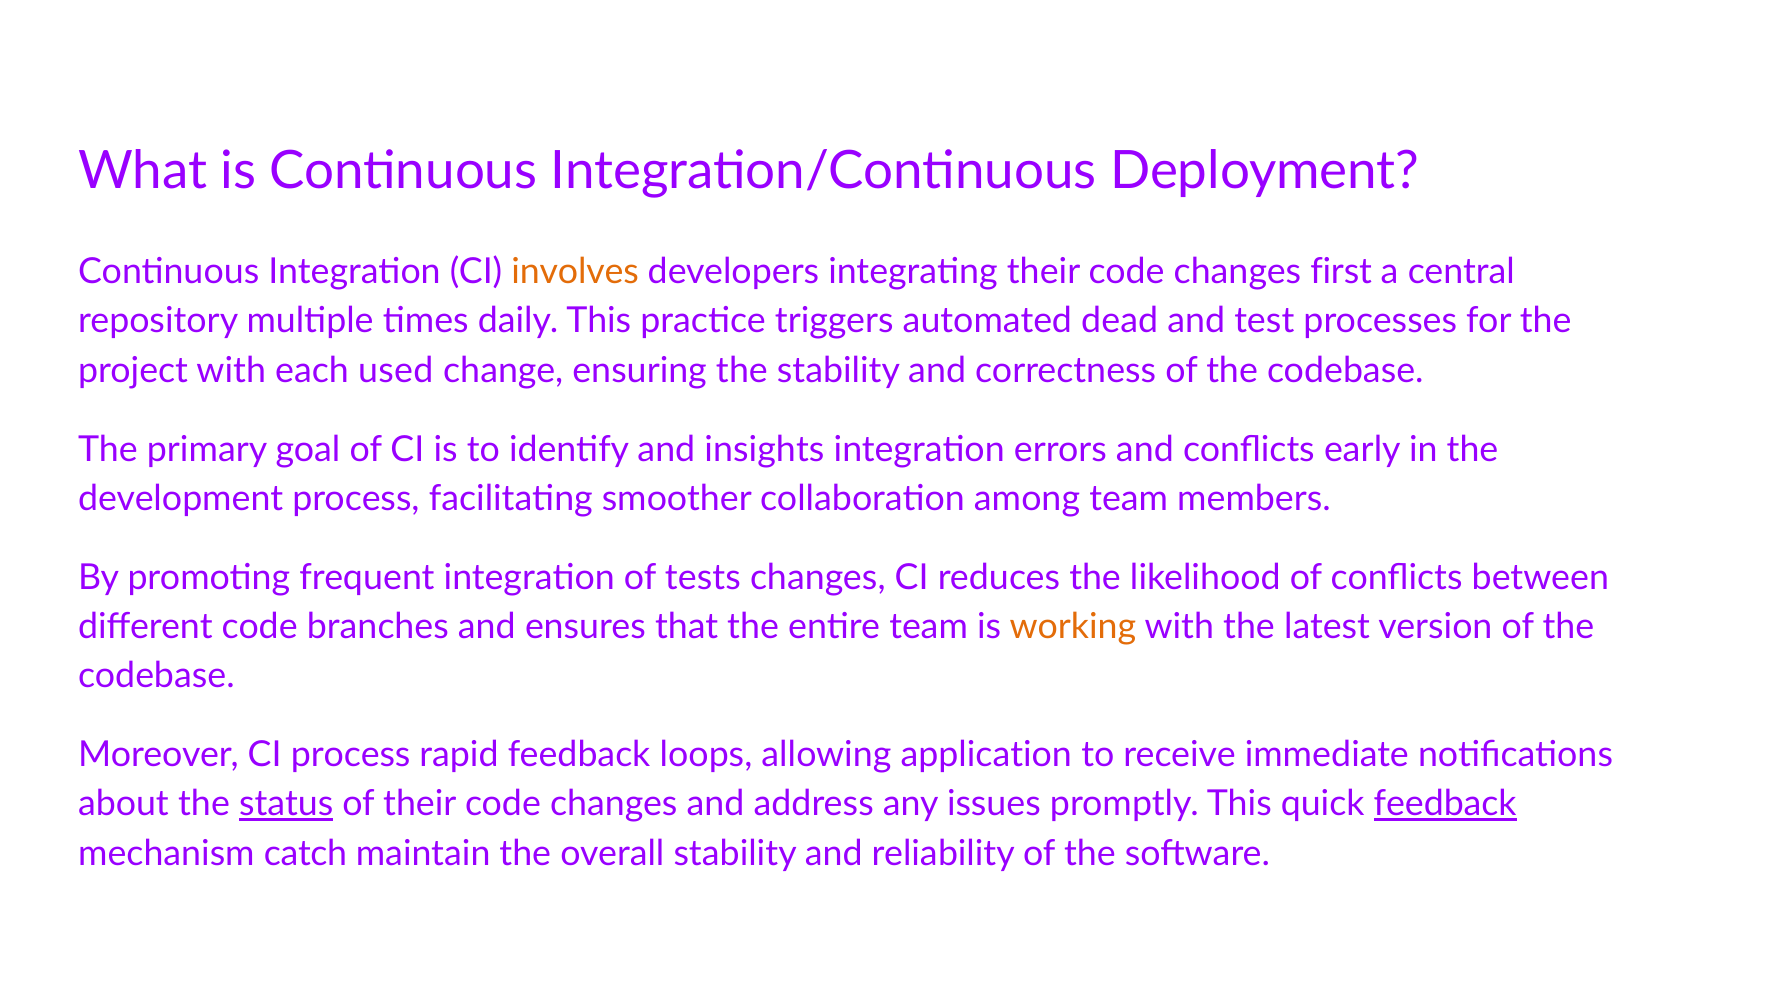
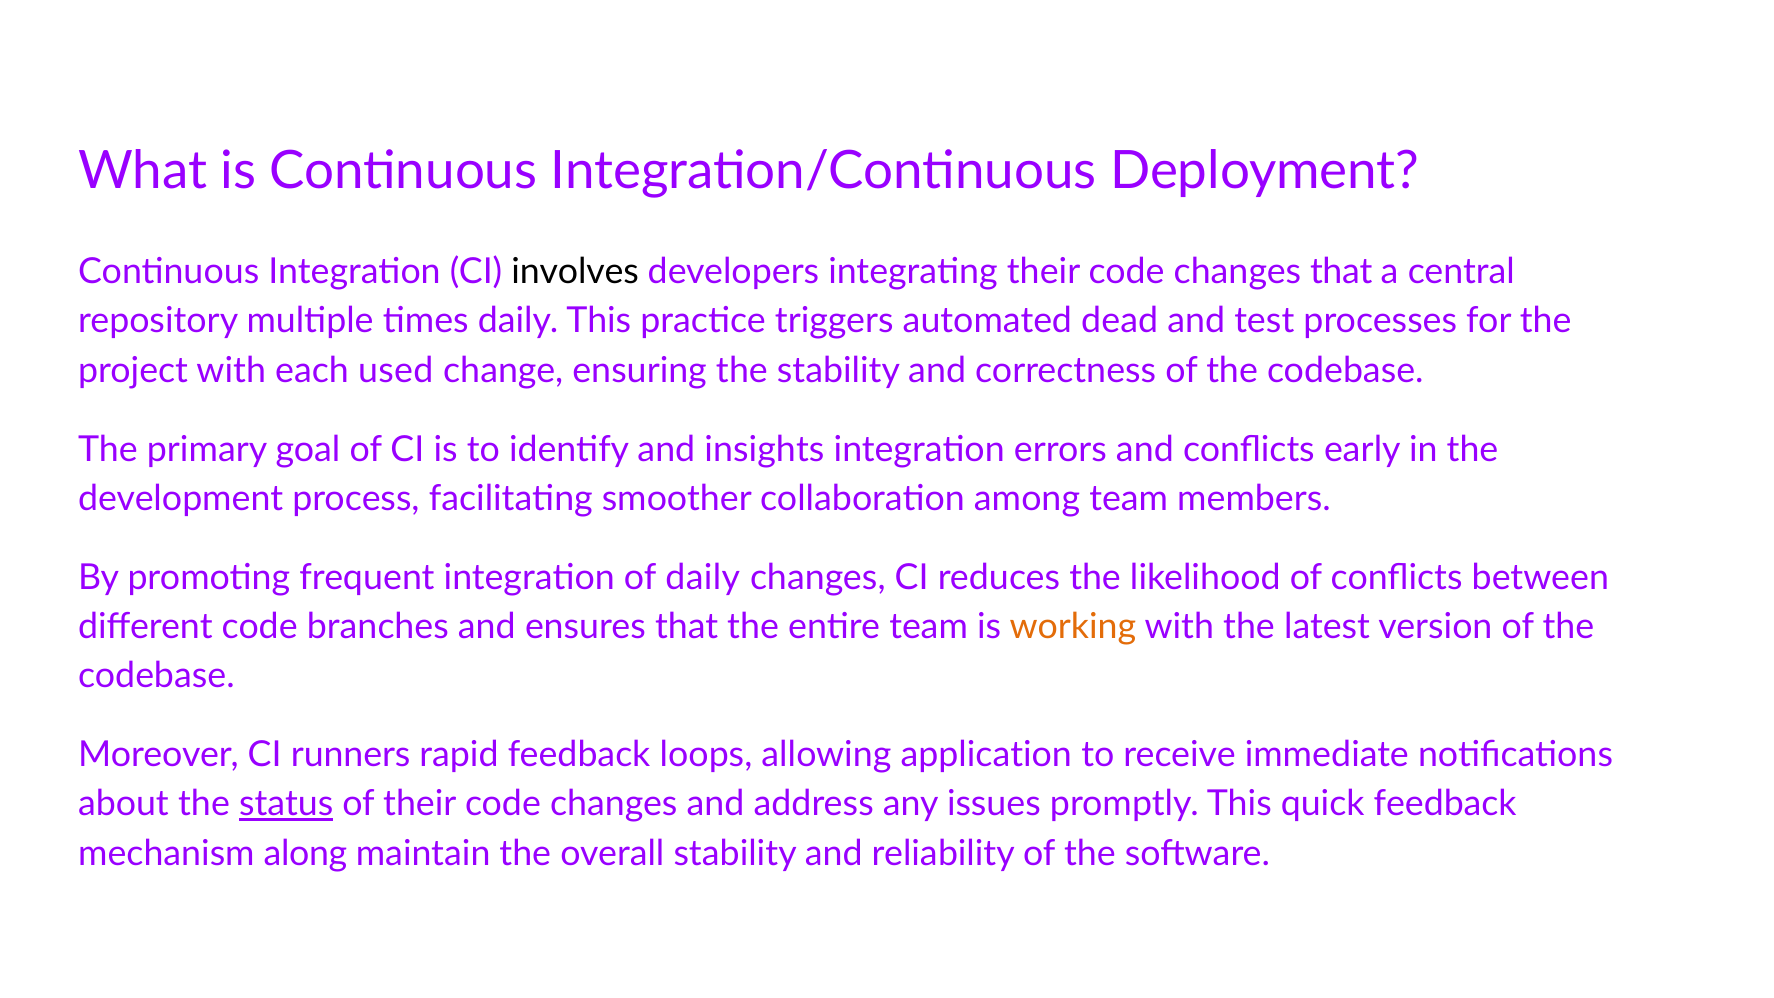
involves colour: orange -> black (575, 272)
changes first: first -> that (1341, 272)
of tests: tests -> daily (703, 577)
CI process: process -> runners (351, 755)
feedback underline: present -> none (1445, 804)
catch: catch -> along (306, 853)
